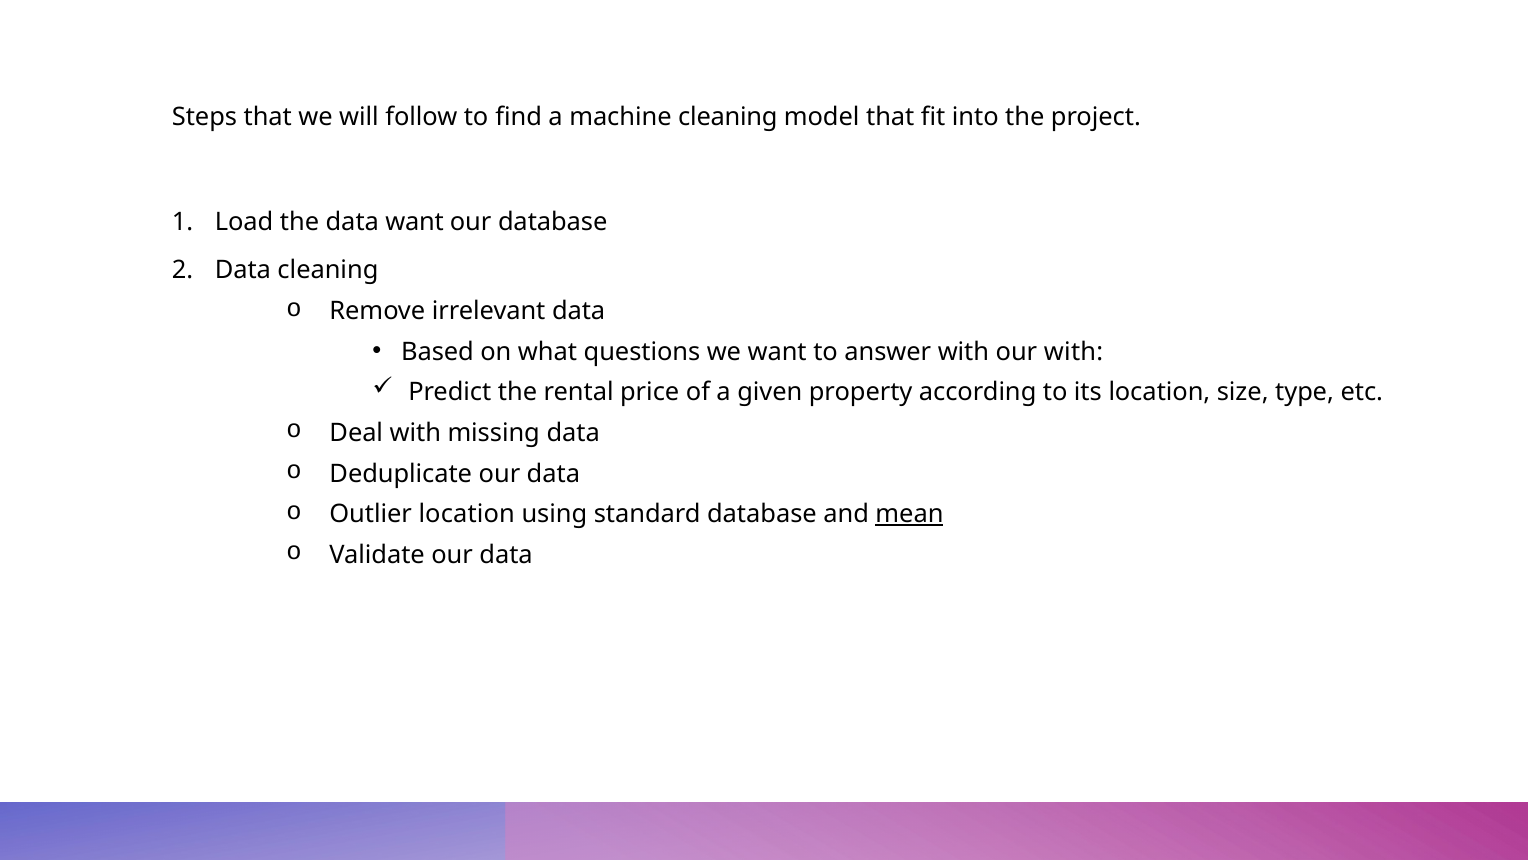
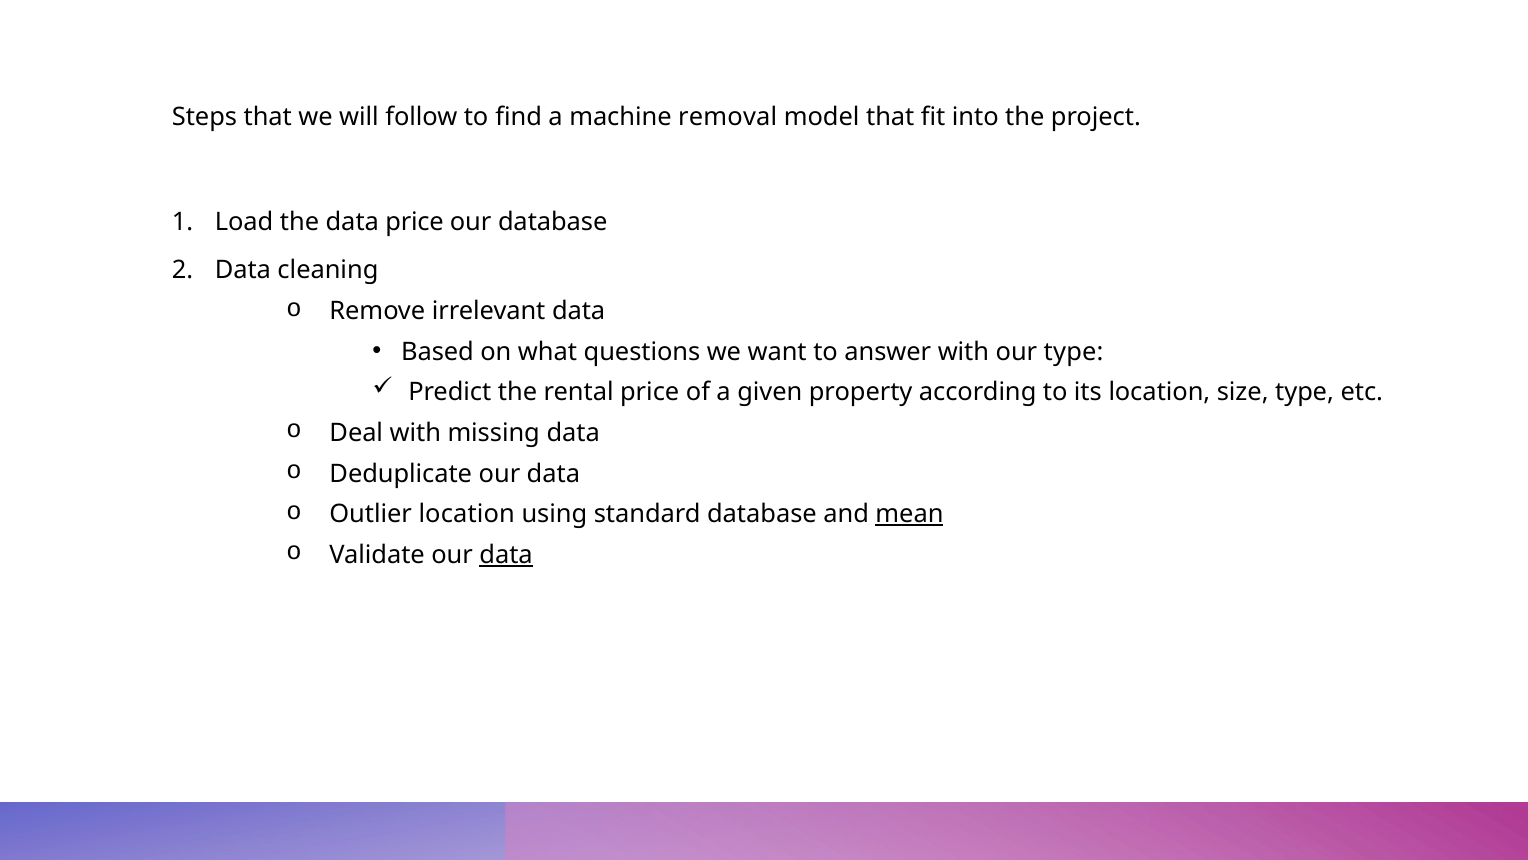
machine cleaning: cleaning -> removal (728, 117)
data want: want -> price (415, 222)
our with: with -> type (1074, 352)
data underline: none -> present (506, 555)
